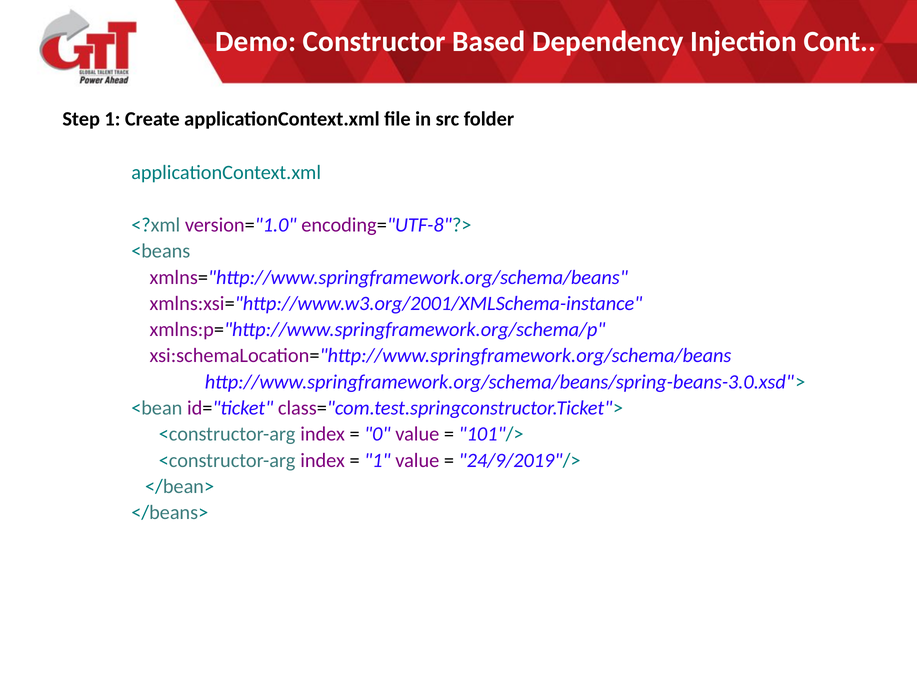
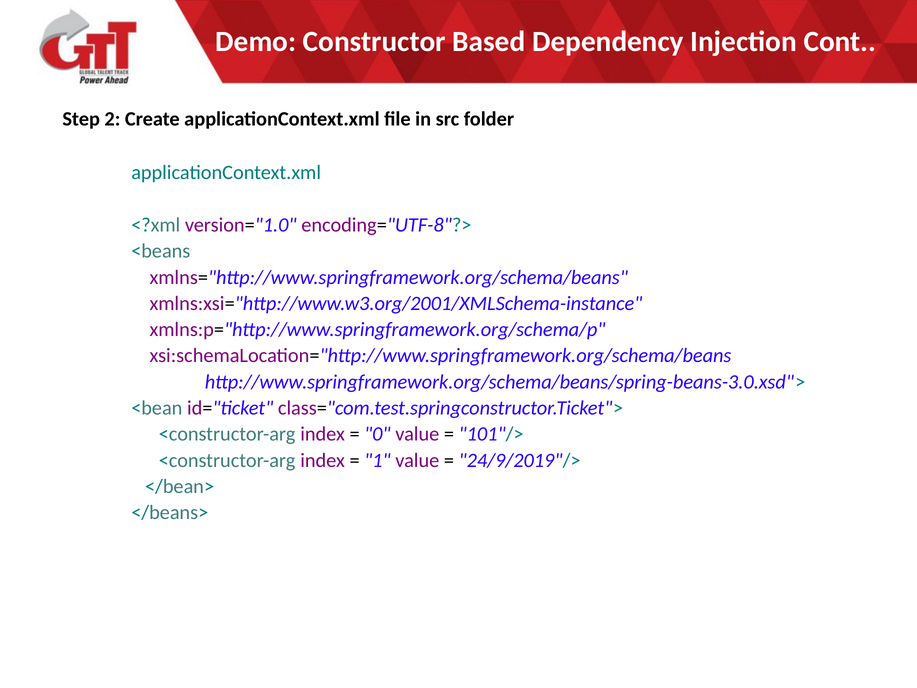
Step 1: 1 -> 2 (112, 119)
